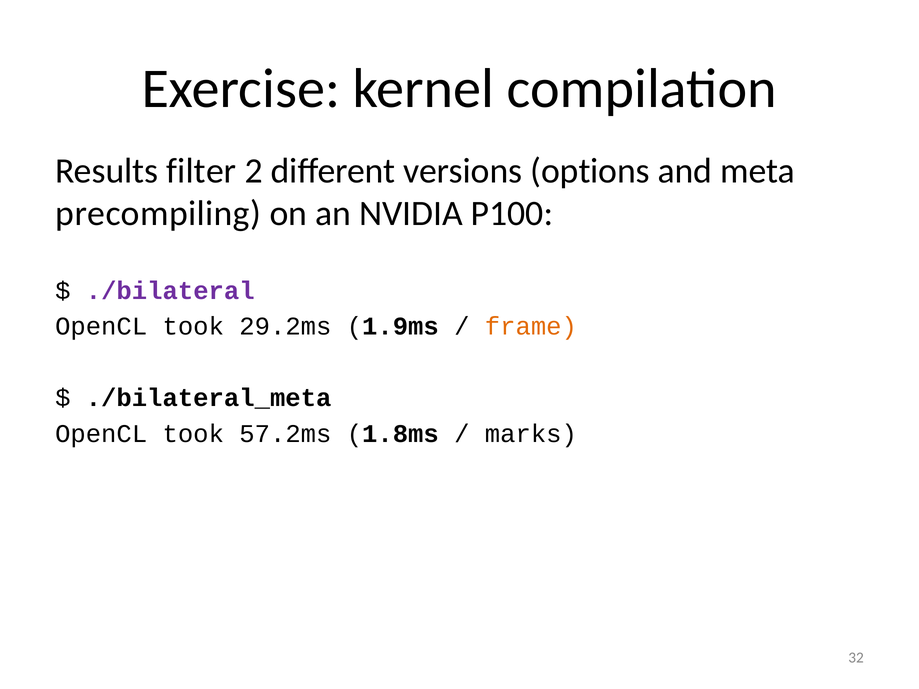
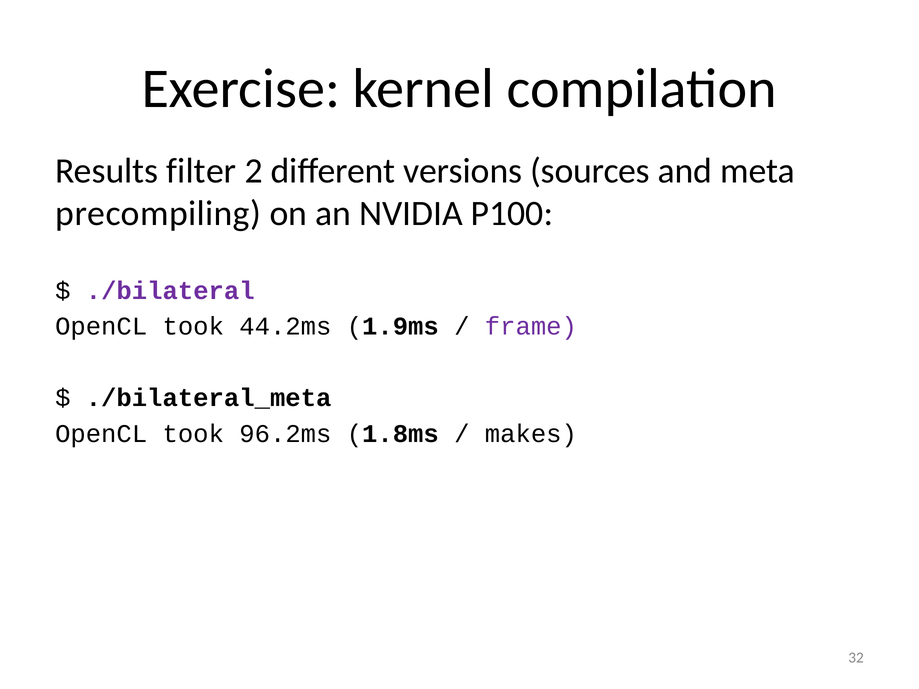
options: options -> sources (590, 171)
29.2ms: 29.2ms -> 44.2ms (285, 326)
frame colour: orange -> purple (531, 326)
57.2ms: 57.2ms -> 96.2ms (285, 434)
marks: marks -> makes (531, 434)
